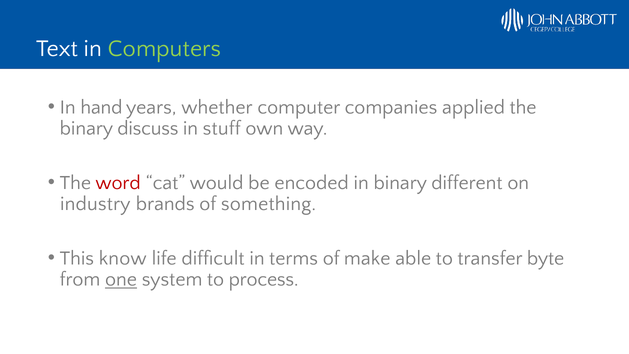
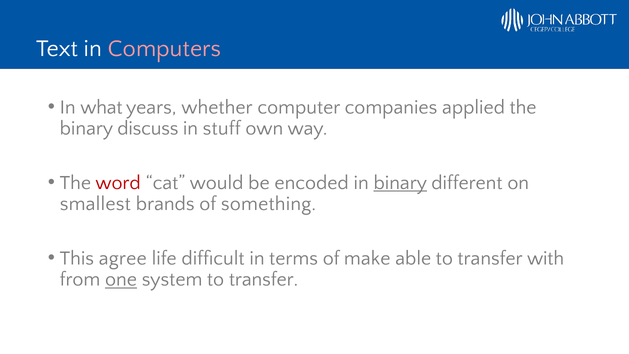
Computers colour: light green -> pink (164, 49)
hand: hand -> what (101, 107)
binary underline: none -> present (400, 183)
industry: industry -> smallest (95, 204)
know: know -> agree (123, 258)
byte: byte -> with (546, 258)
system to process: process -> transfer (264, 279)
